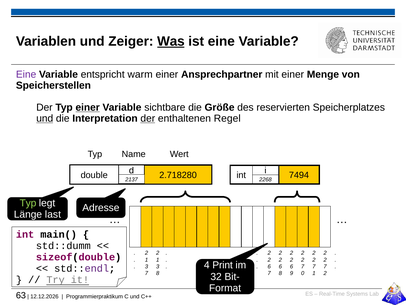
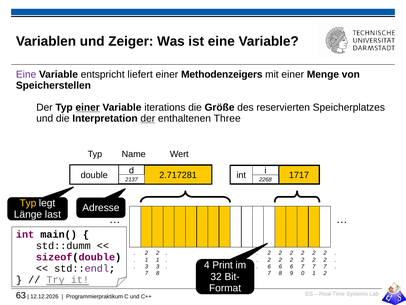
Was underline: present -> none (171, 41)
warm: warm -> liefert (140, 74)
Ansprechpartner: Ansprechpartner -> Methodenzeigers (222, 74)
sichtbare: sichtbare -> iterations (165, 107)
und underline: present -> none (45, 118)
Regel: Regel -> Three (227, 118)
2.718280: 2.718280 -> 2.717281 (178, 175)
7494: 7494 -> 1717 (299, 175)
Typ colour: light green -> yellow (28, 203)
